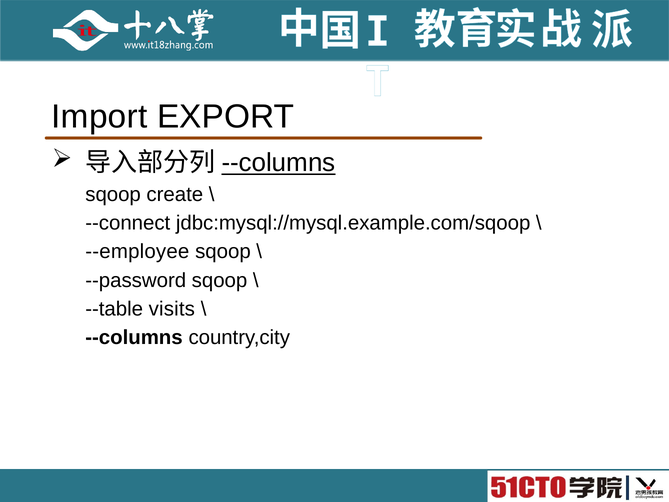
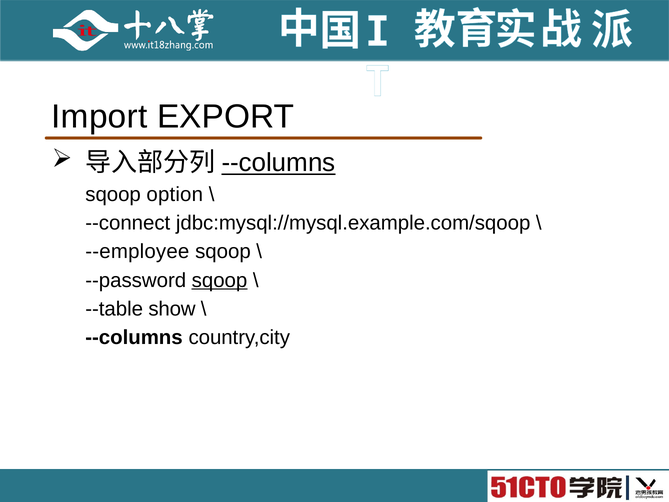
create: create -> option (175, 194)
sqoop underline: none -> present (220, 280)
visits: visits -> show (172, 309)
